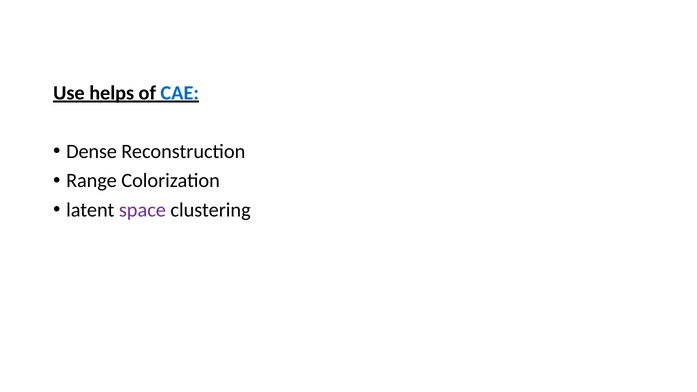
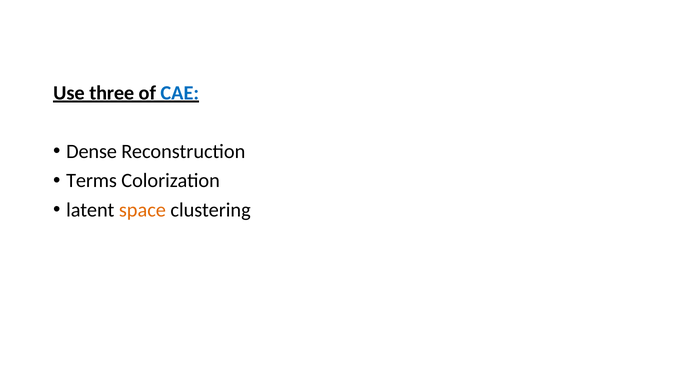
helps: helps -> three (112, 93)
Range: Range -> Terms (92, 181)
space colour: purple -> orange (142, 210)
